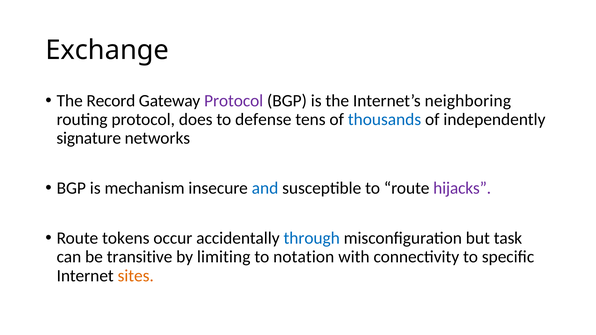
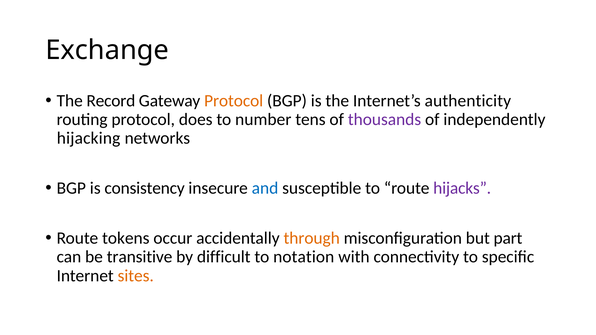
Protocol colour: purple -> orange (234, 101)
neighboring: neighboring -> authenticity (468, 101)
defense: defense -> number (263, 120)
thousands colour: blue -> purple (385, 120)
signature: signature -> hijacking (89, 138)
mechanism: mechanism -> consistency (145, 188)
through colour: blue -> orange (312, 238)
task: task -> part (508, 238)
limiting: limiting -> difficult (224, 257)
